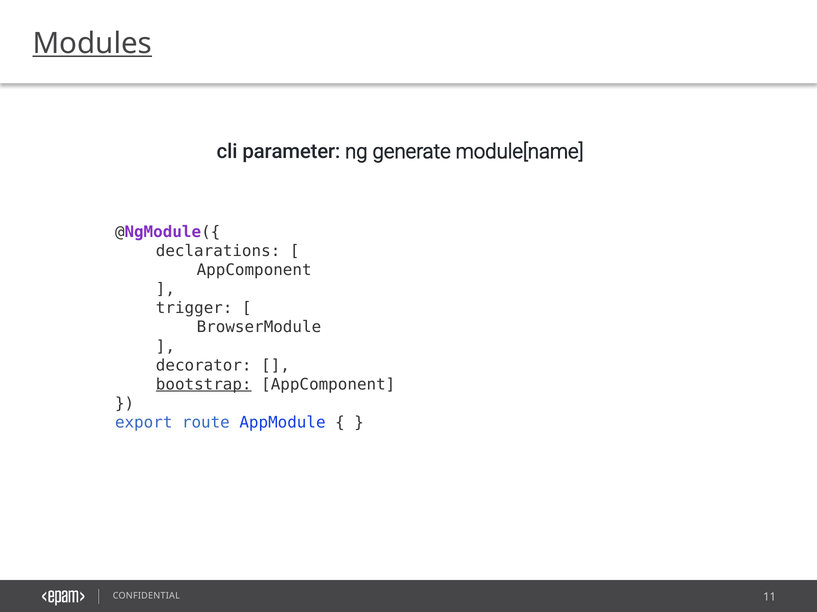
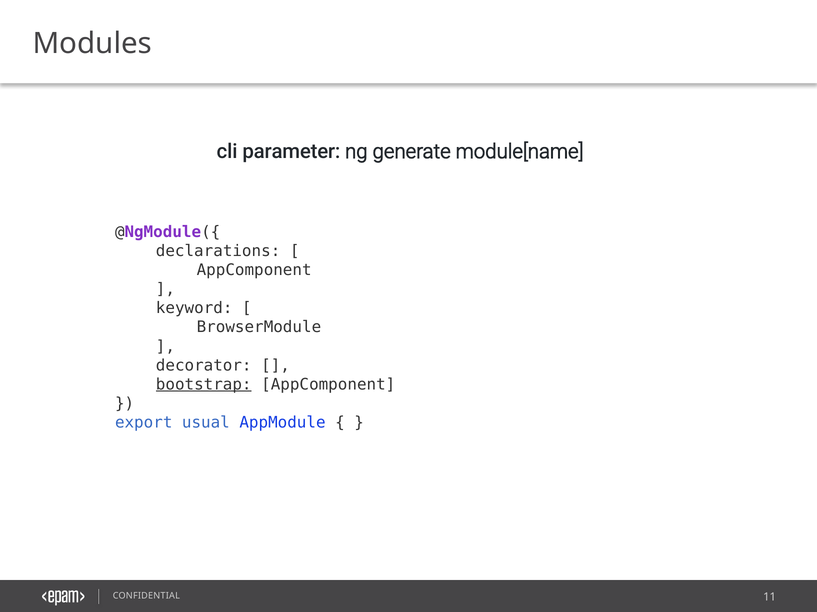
Modules underline: present -> none (92, 44)
trigger: trigger -> keyword (194, 309)
route: route -> usual (206, 423)
